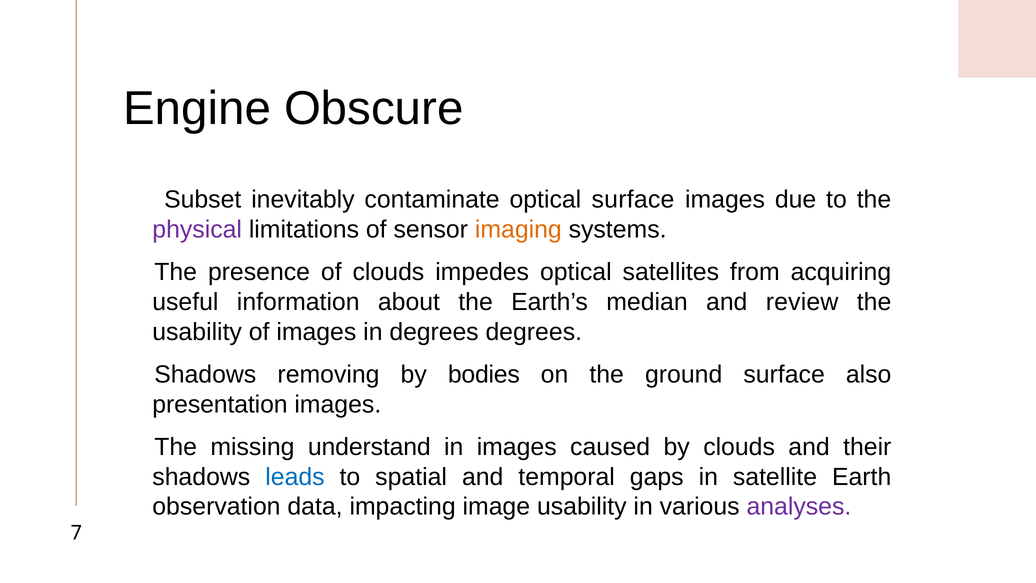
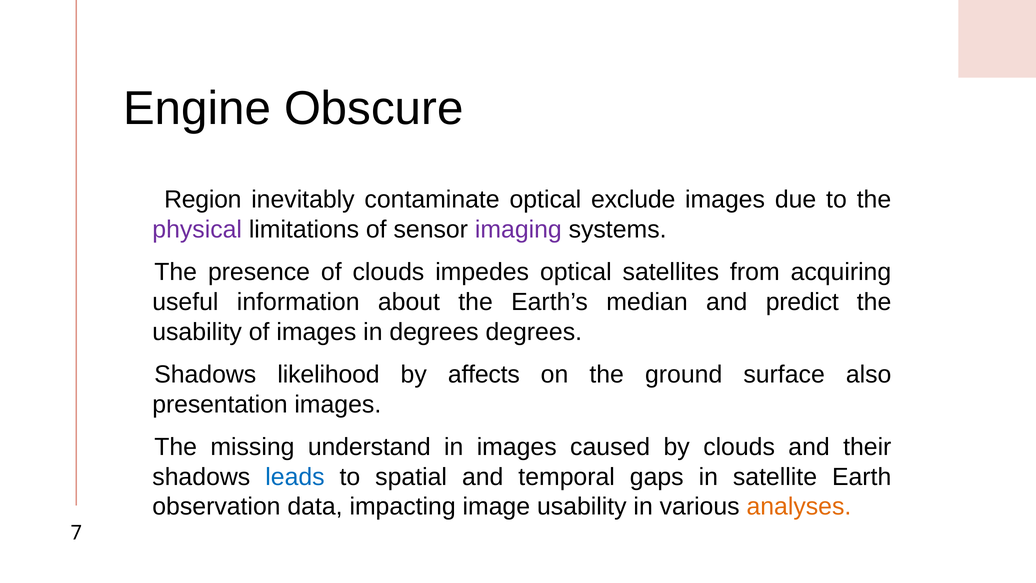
Subset: Subset -> Region (203, 200)
optical surface: surface -> exclude (633, 200)
imaging colour: orange -> purple (518, 229)
review: review -> predict (802, 302)
removing: removing -> likelihood (329, 374)
bodies: bodies -> affects (484, 374)
analyses colour: purple -> orange (799, 506)
